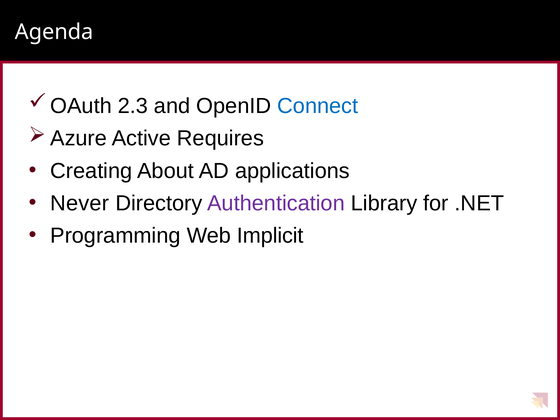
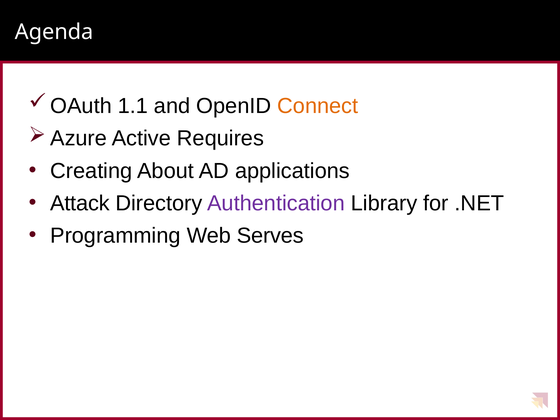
2.3: 2.3 -> 1.1 (133, 106)
Connect colour: blue -> orange (318, 106)
Never: Never -> Attack (80, 203)
Implicit: Implicit -> Serves (270, 236)
